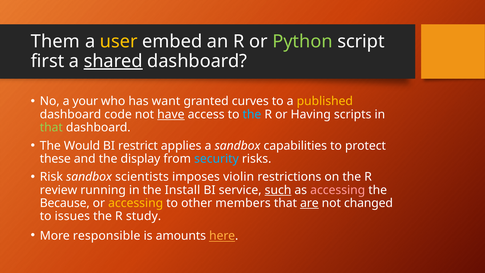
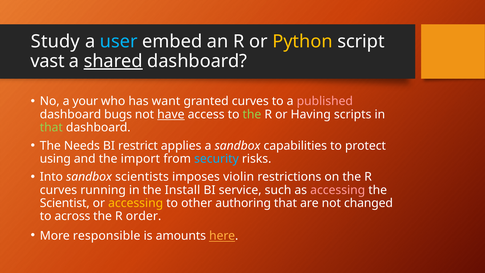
Them: Them -> Study (55, 42)
user colour: yellow -> light blue (119, 42)
Python colour: light green -> yellow (302, 42)
first: first -> vast (48, 61)
published colour: yellow -> pink (325, 101)
code: code -> bugs (118, 114)
the colour: light blue -> light green (252, 114)
Would: Would -> Needs (82, 146)
these: these -> using (55, 159)
display: display -> import (140, 159)
Risk: Risk -> Into (51, 177)
review: review -> curves (58, 190)
such underline: present -> none (278, 190)
Because: Because -> Scientist (65, 203)
members: members -> authoring (243, 203)
are underline: present -> none (309, 203)
issues: issues -> across (72, 216)
study: study -> order (144, 216)
